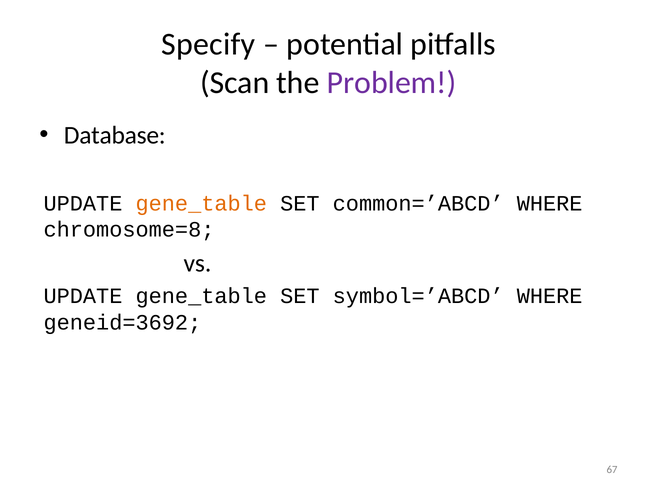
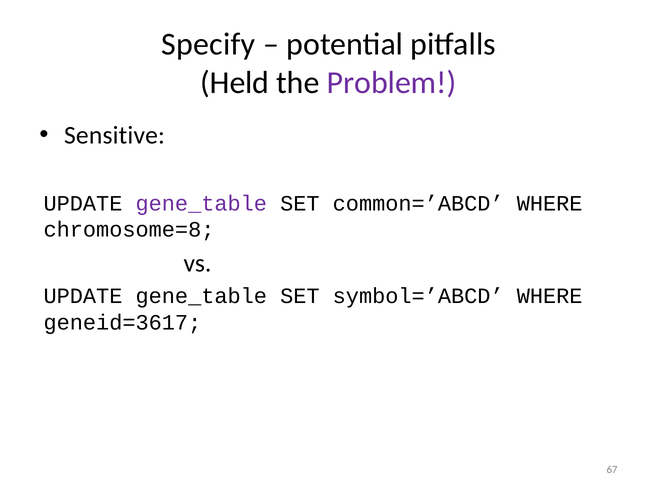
Scan: Scan -> Held (235, 83)
Database: Database -> Sensitive (115, 135)
gene_table colour: orange -> purple (201, 204)
geneid=3692: geneid=3692 -> geneid=3617 (122, 323)
